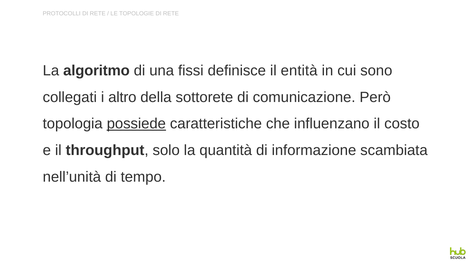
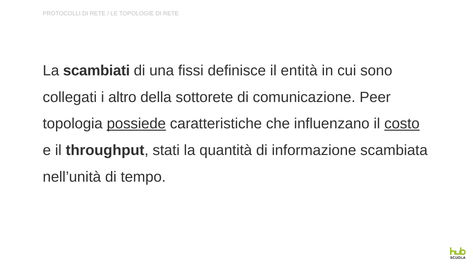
algoritmo: algoritmo -> scambiati (96, 71)
Però: Però -> Peer (375, 97)
costo underline: none -> present (402, 124)
solo: solo -> stati (166, 150)
